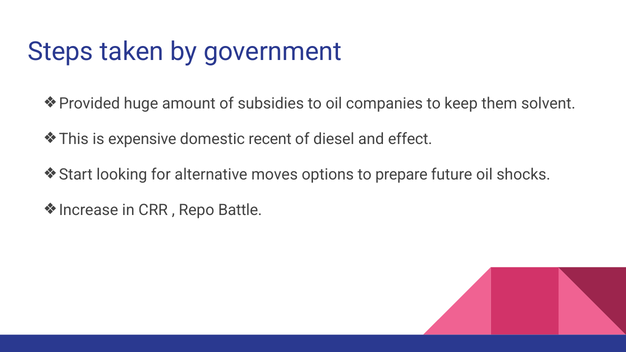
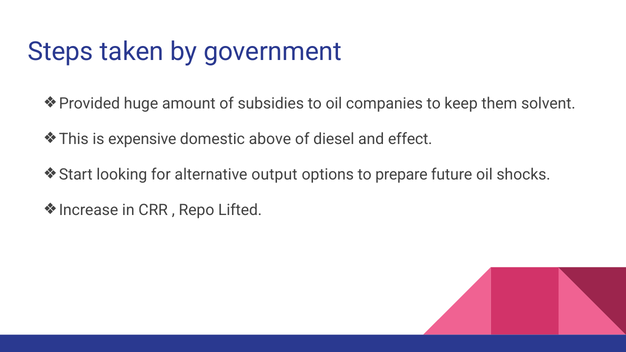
recent: recent -> above (270, 139)
moves: moves -> output (274, 175)
Battle: Battle -> Lifted (240, 210)
